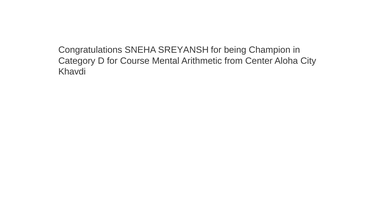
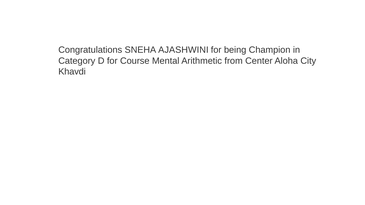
SREYANSH: SREYANSH -> AJASHWINI (183, 50)
